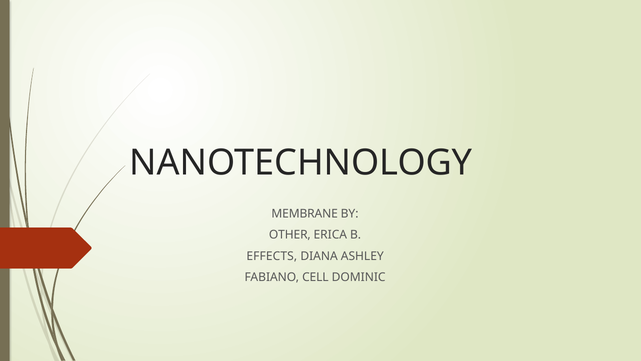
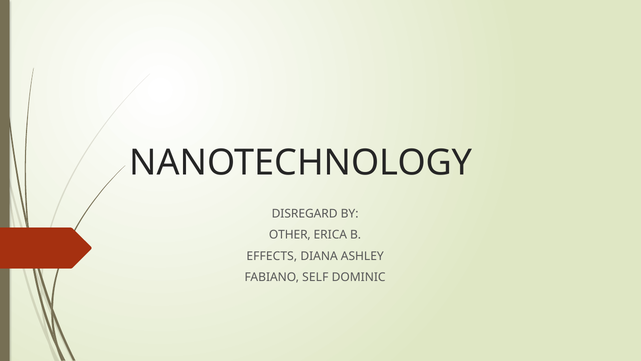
MEMBRANE: MEMBRANE -> DISREGARD (305, 214)
CELL: CELL -> SELF (315, 277)
